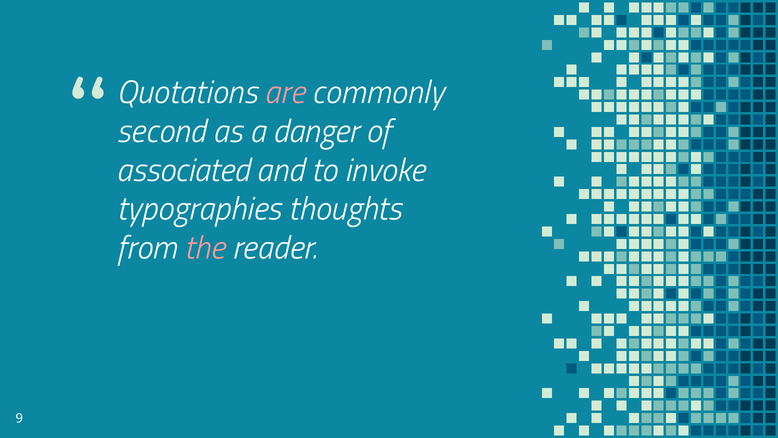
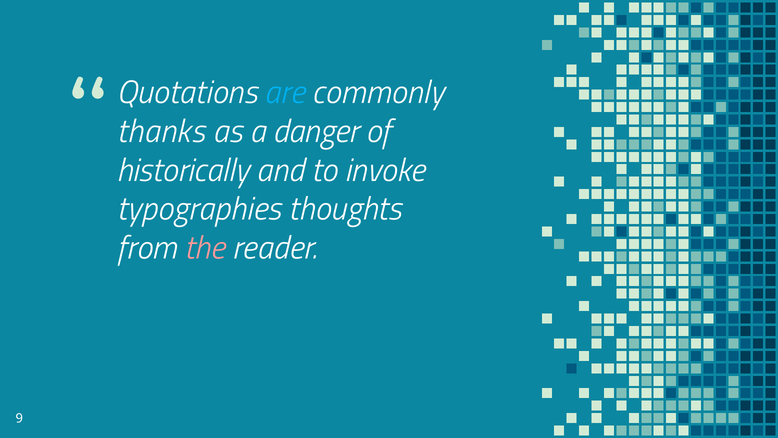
are colour: pink -> light blue (285, 92)
second: second -> thanks (161, 131)
associated: associated -> historically (183, 170)
